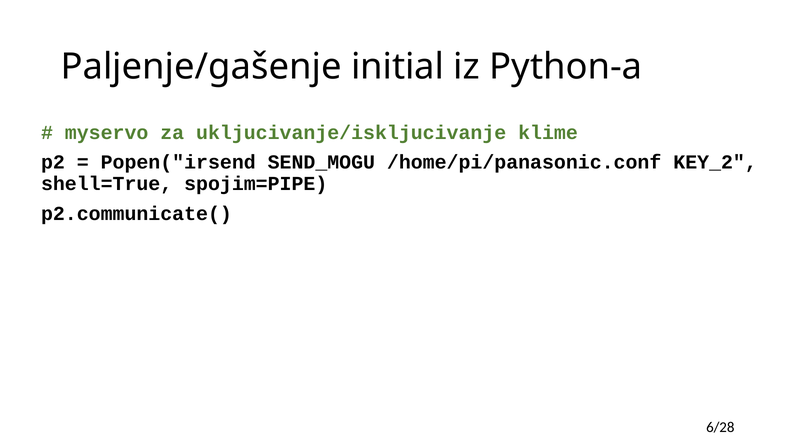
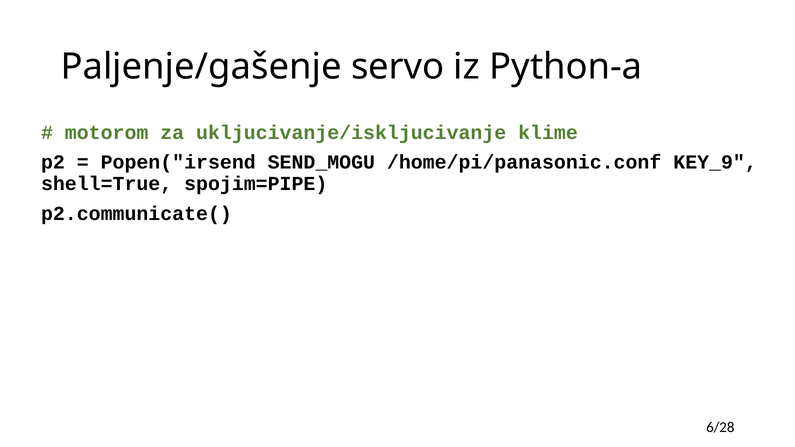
initial: initial -> servo (398, 67)
myservo: myservo -> motorom (107, 133)
KEY_2: KEY_2 -> KEY_9 (715, 162)
